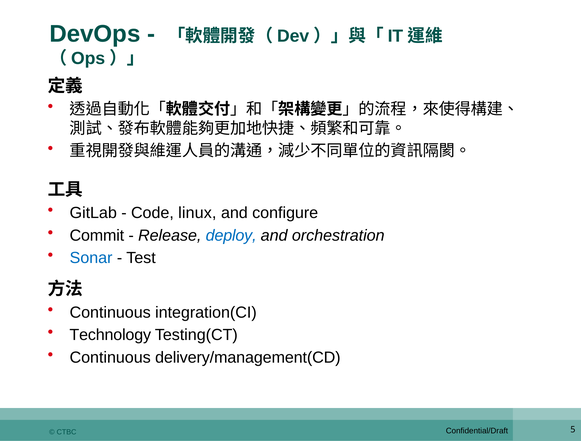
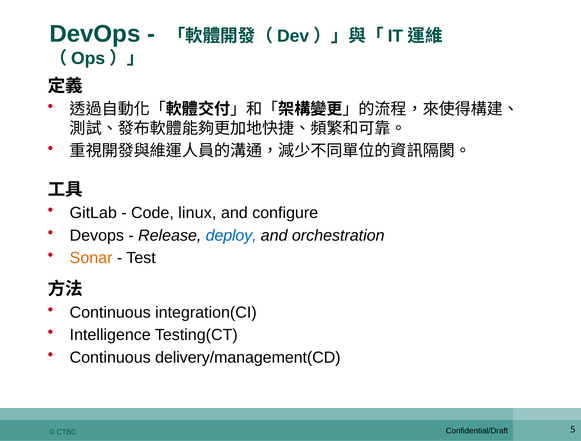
Commit: Commit -> Devops (97, 235)
Sonar colour: blue -> orange (91, 258)
Technology: Technology -> Intelligence (110, 335)
